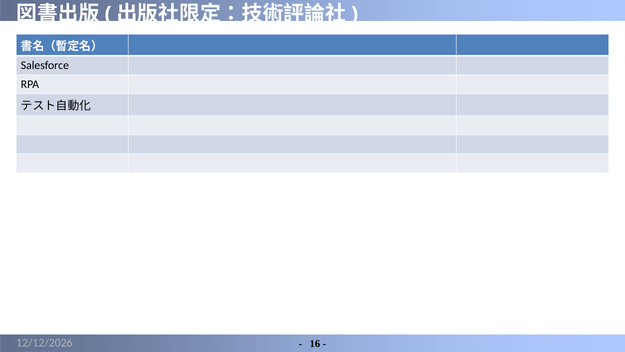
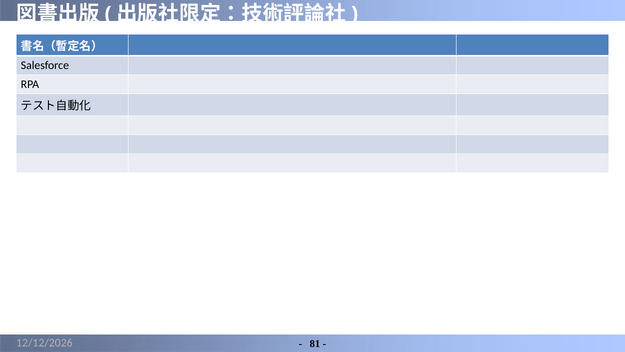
16: 16 -> 81 (315, 344)
